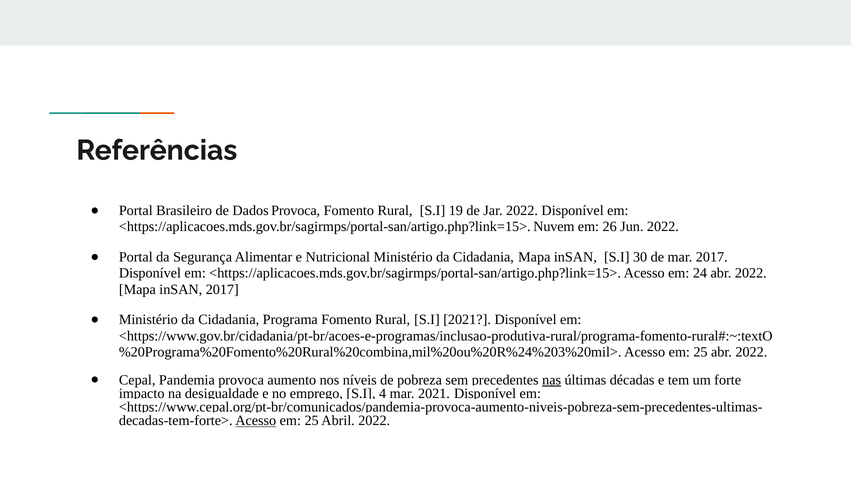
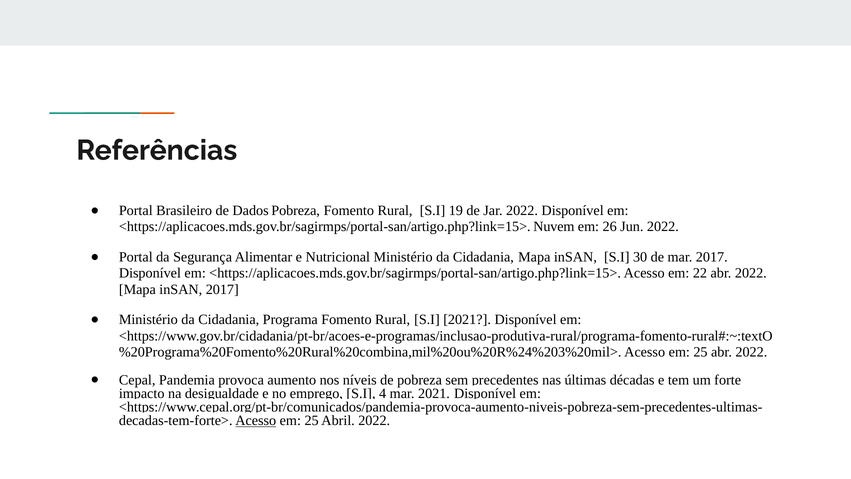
Dados Provoca: Provoca -> Pobreza (296, 210)
24: 24 -> 22 (700, 273)
nas underline: present -> none (552, 380)
